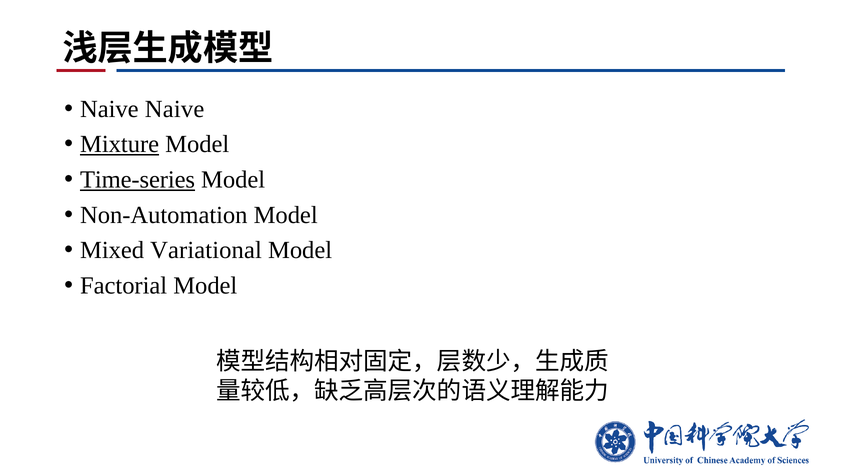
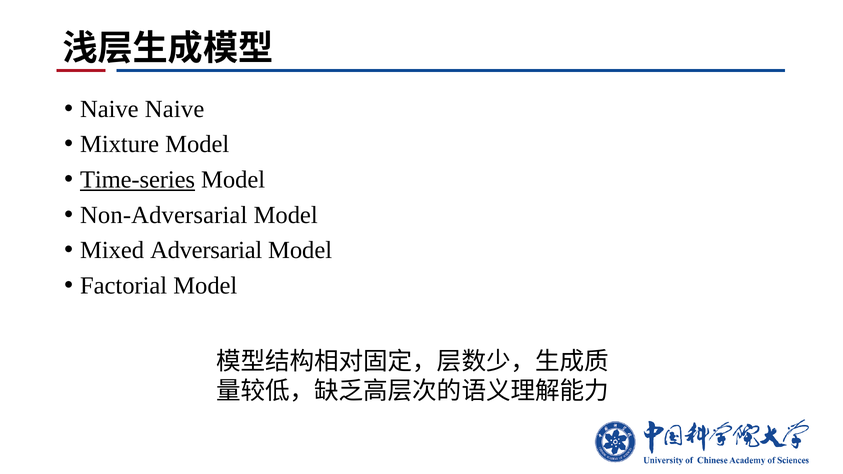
Mixture underline: present -> none (120, 144)
Non-Automation: Non-Automation -> Non-Adversarial (164, 215)
Variational: Variational -> Adversarial (206, 250)
